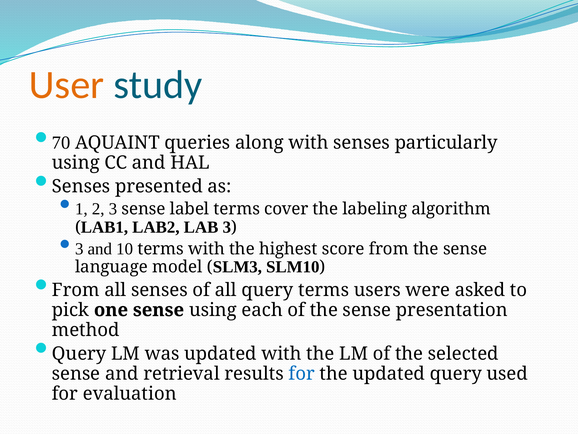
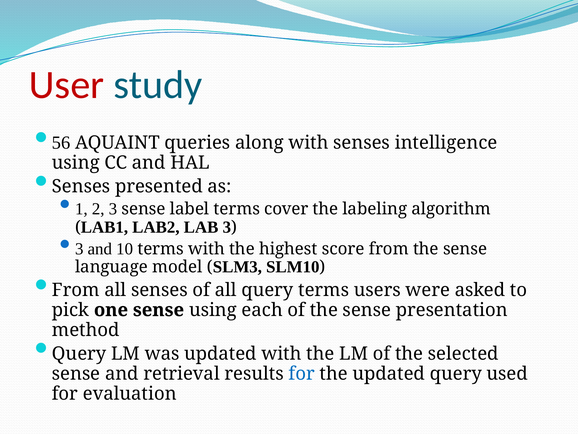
User colour: orange -> red (67, 85)
70: 70 -> 56 (61, 143)
particularly: particularly -> intelligence (446, 143)
